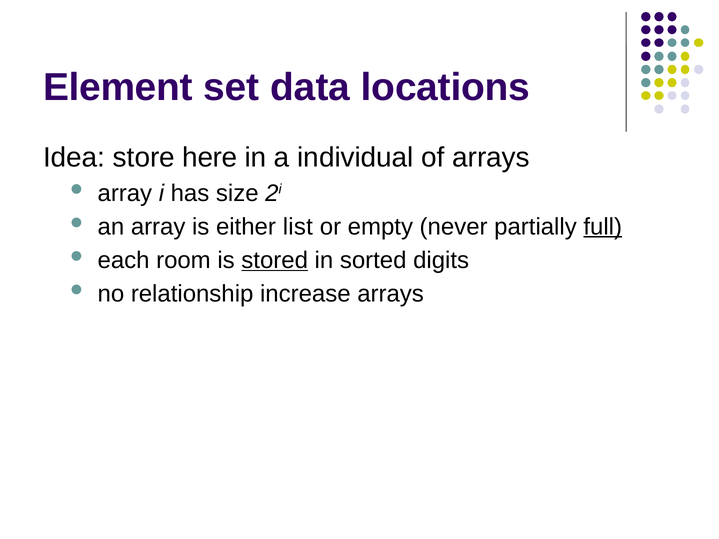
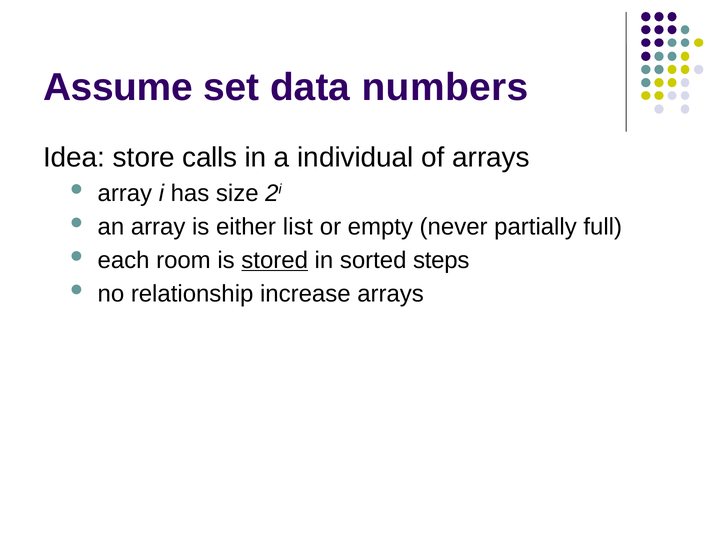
Element: Element -> Assume (118, 87)
locations: locations -> numbers (445, 87)
here: here -> calls (210, 158)
full underline: present -> none (603, 227)
digits: digits -> steps (441, 260)
